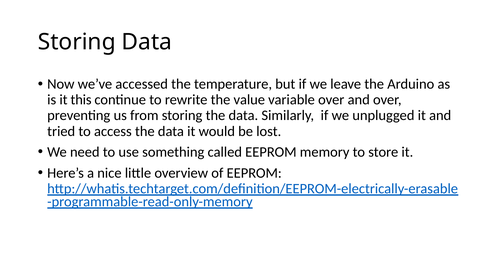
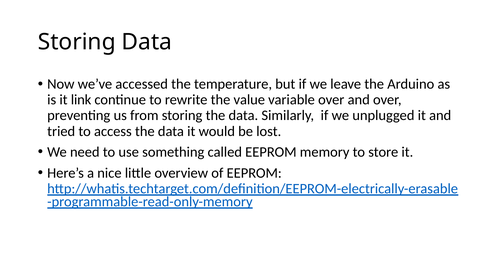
this: this -> link (81, 100)
